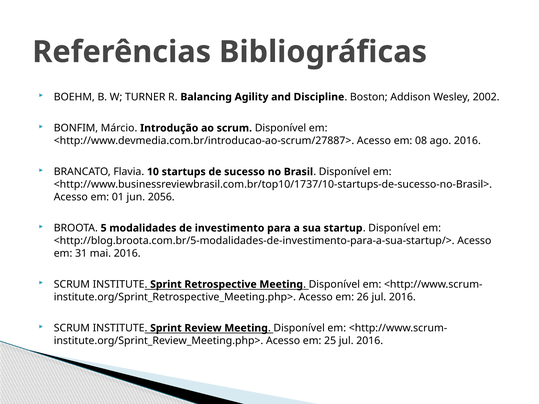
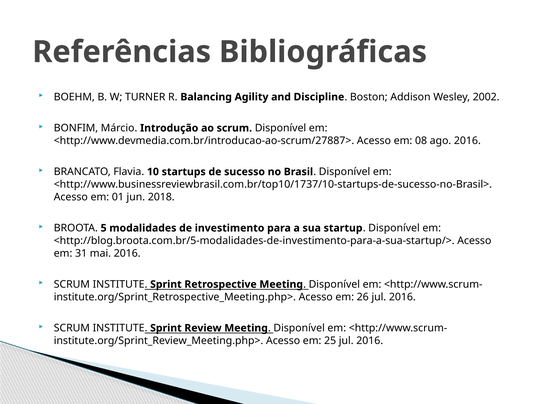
2056: 2056 -> 2018 (161, 197)
